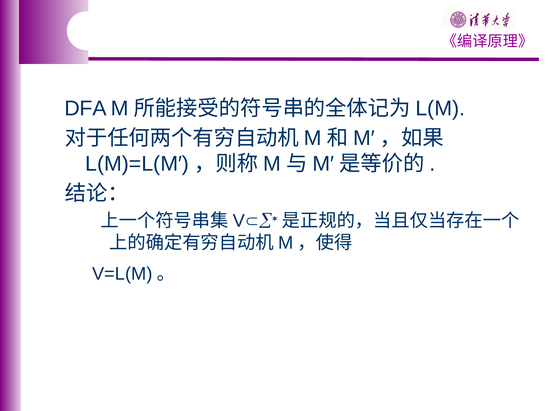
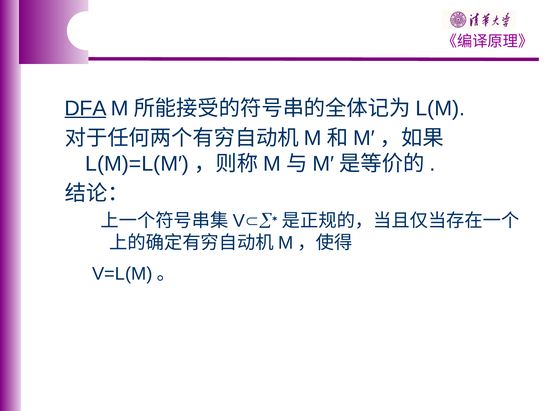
DFA underline: none -> present (86, 108)
